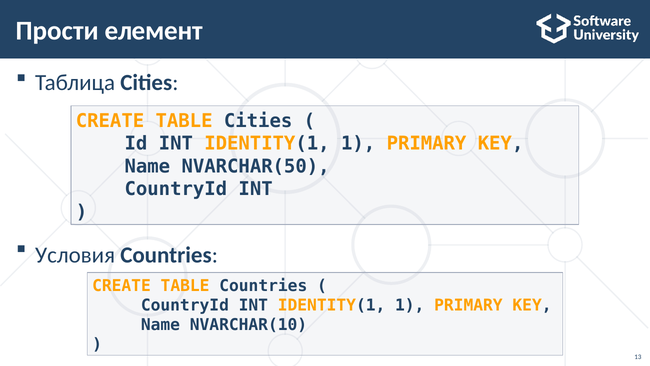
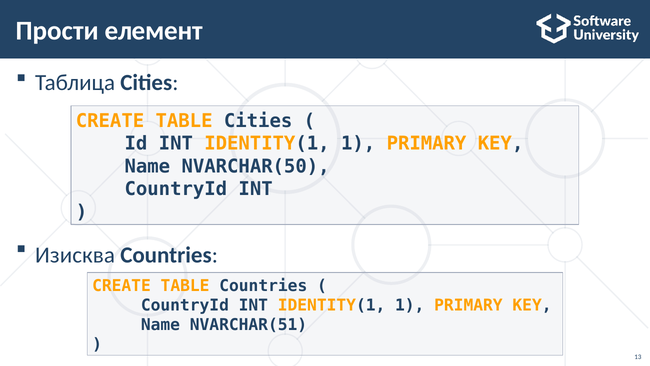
Условия: Условия -> Изисква (75, 255)
NVARCHAR(10: NVARCHAR(10 -> NVARCHAR(51 (248, 324)
